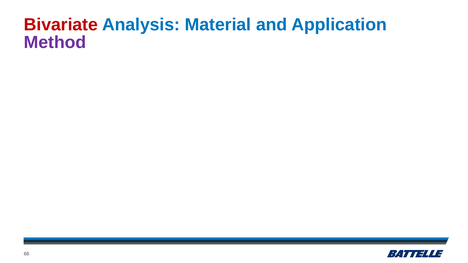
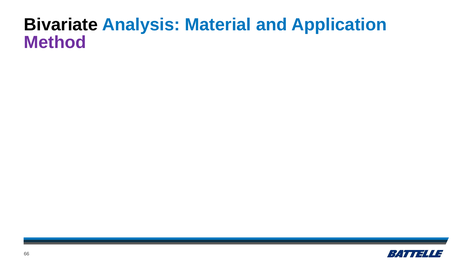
Bivariate colour: red -> black (61, 25)
